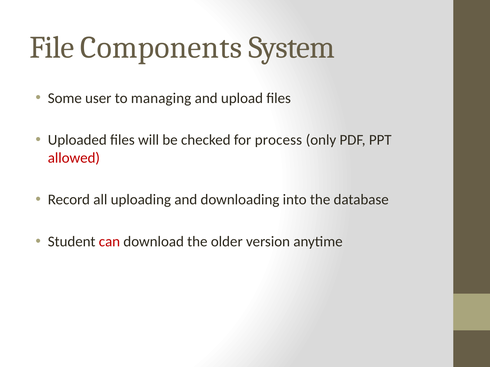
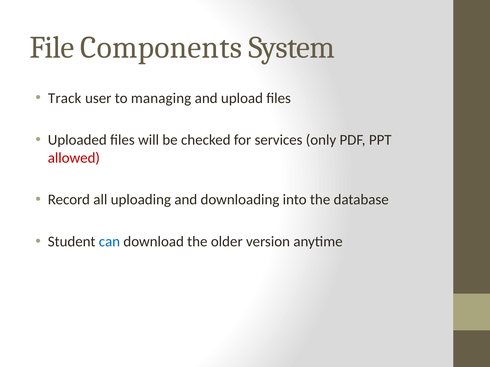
Some: Some -> Track (65, 98)
process: process -> services (279, 140)
can colour: red -> blue (109, 242)
